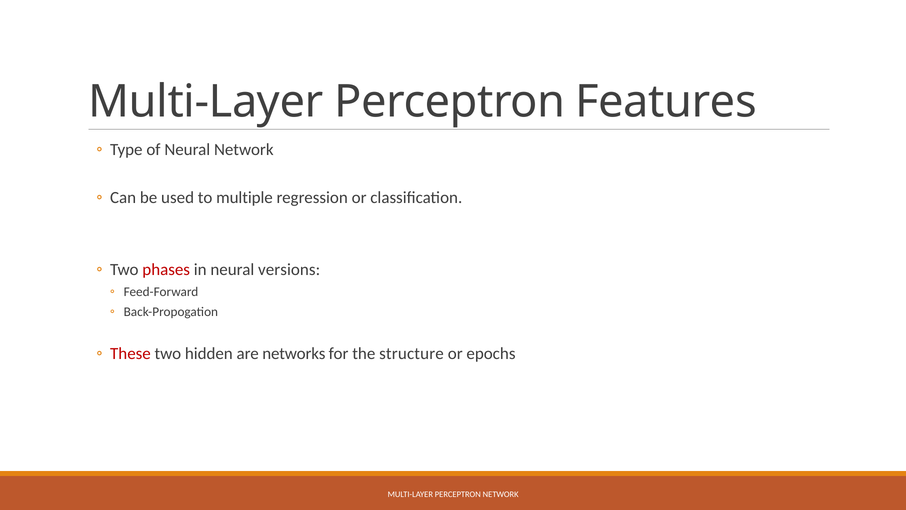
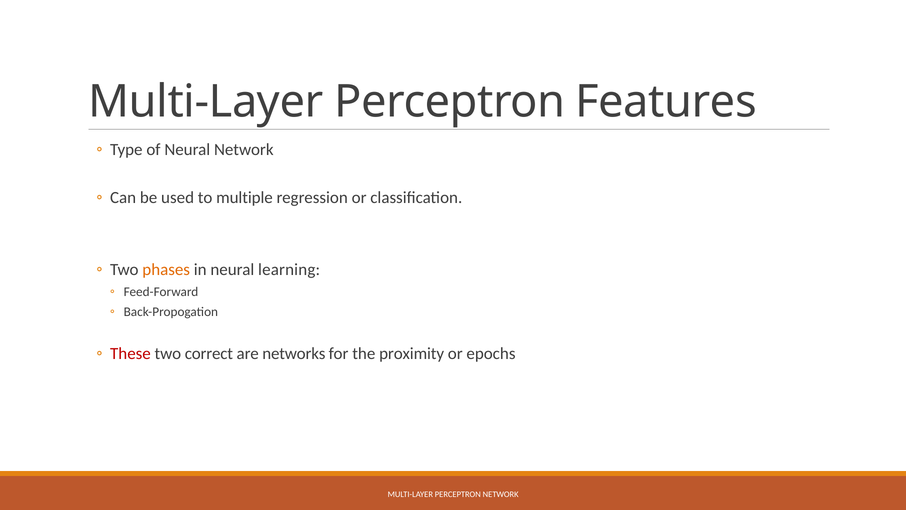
phases colour: red -> orange (166, 270)
versions: versions -> learning (289, 270)
hidden: hidden -> correct (209, 354)
structure: structure -> proximity (412, 354)
